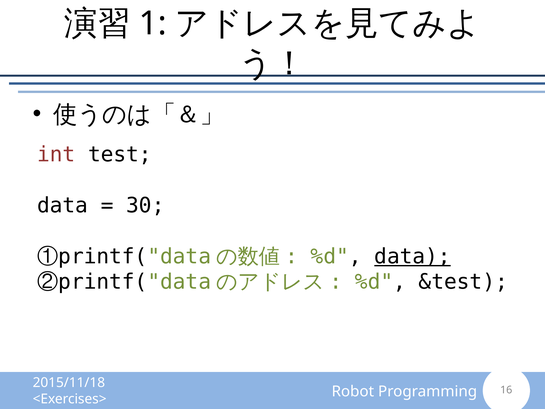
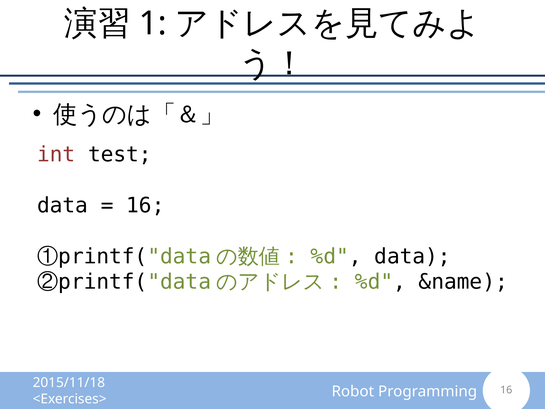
30: 30 -> 16 (145, 205)
data underline: present -> none (413, 256)
&test: &test -> &name (463, 282)
